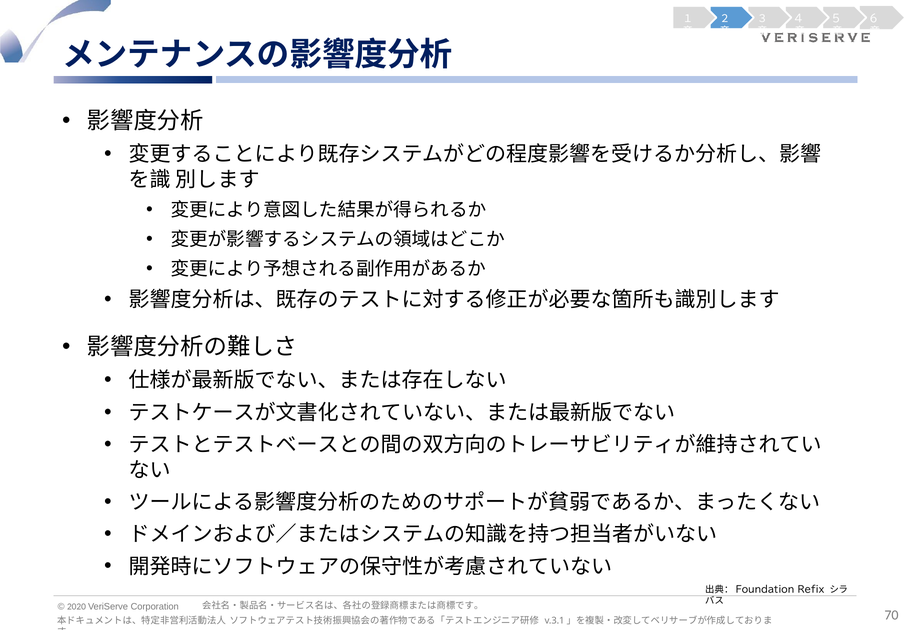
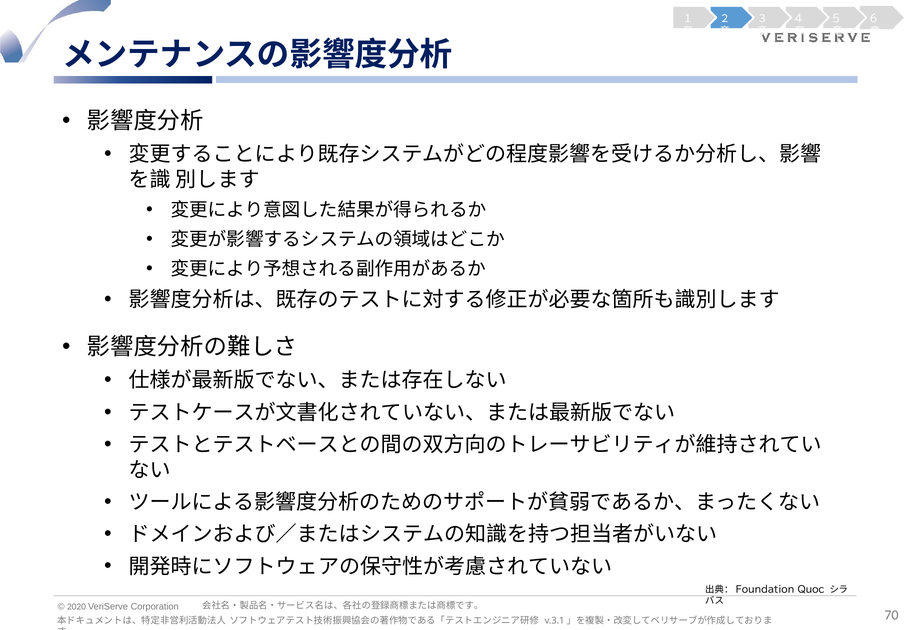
Refix: Refix -> Quoc (811, 590)
